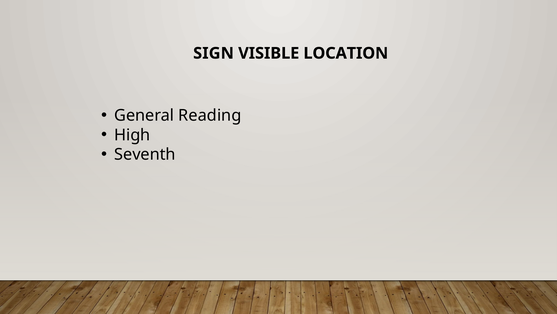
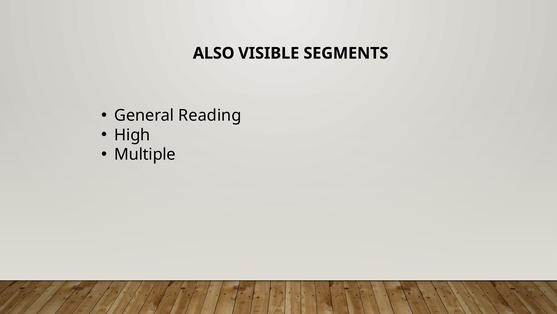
SIGN: SIGN -> ALSO (214, 53)
LOCATION: LOCATION -> SEGMENTS (346, 53)
Seventh: Seventh -> Multiple (145, 154)
